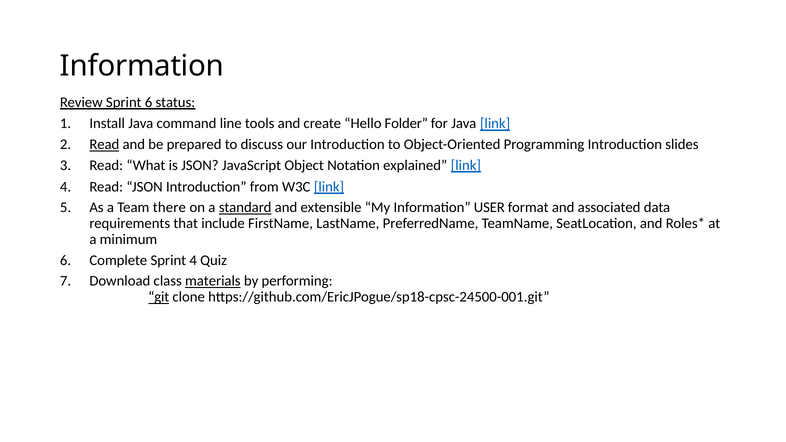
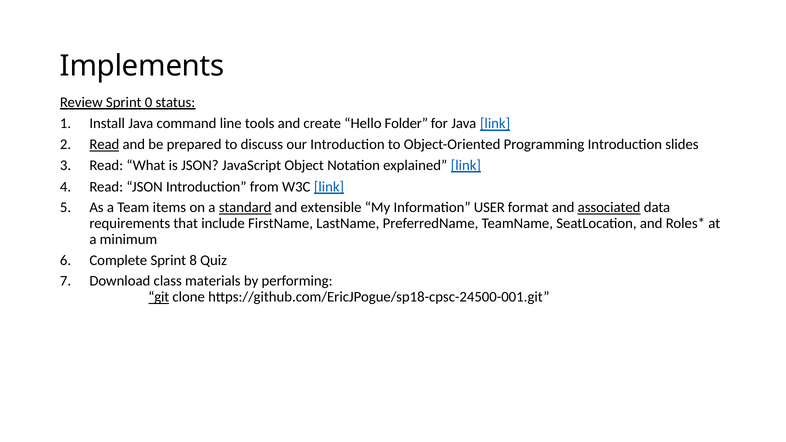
Information: Information -> Implements (142, 66)
Sprint 6: 6 -> 0 (149, 103)
there: there -> items (169, 208)
associated underline: none -> present (609, 208)
Sprint 4: 4 -> 8 (193, 260)
materials underline: present -> none (213, 281)
